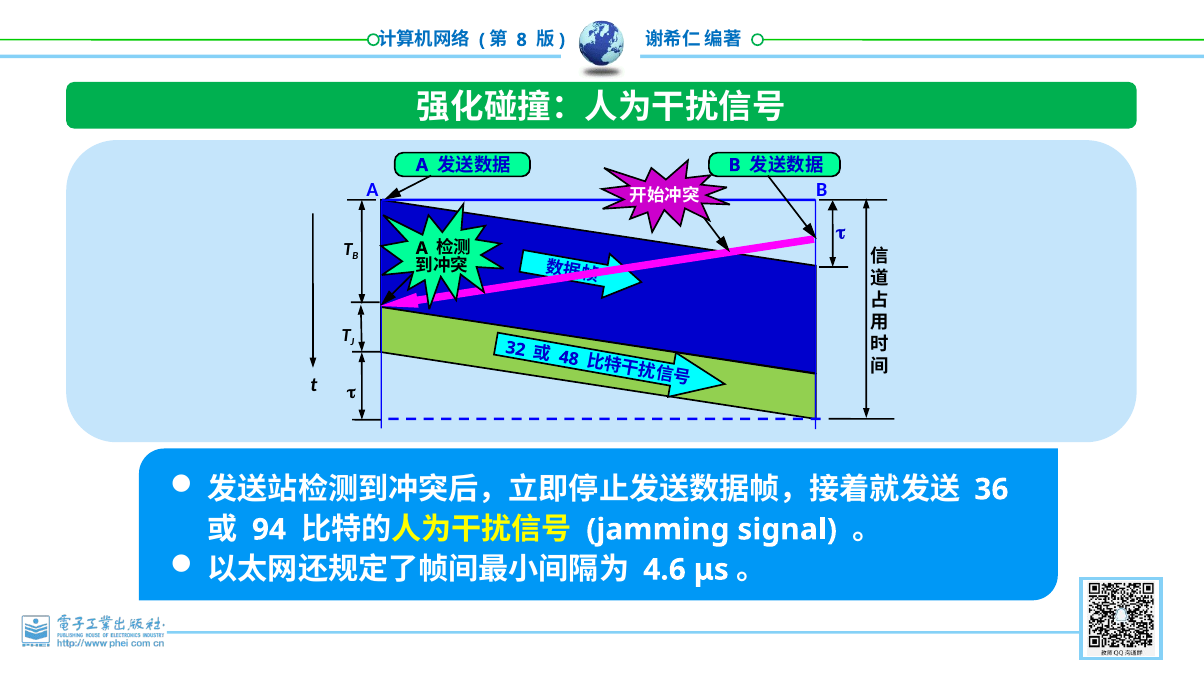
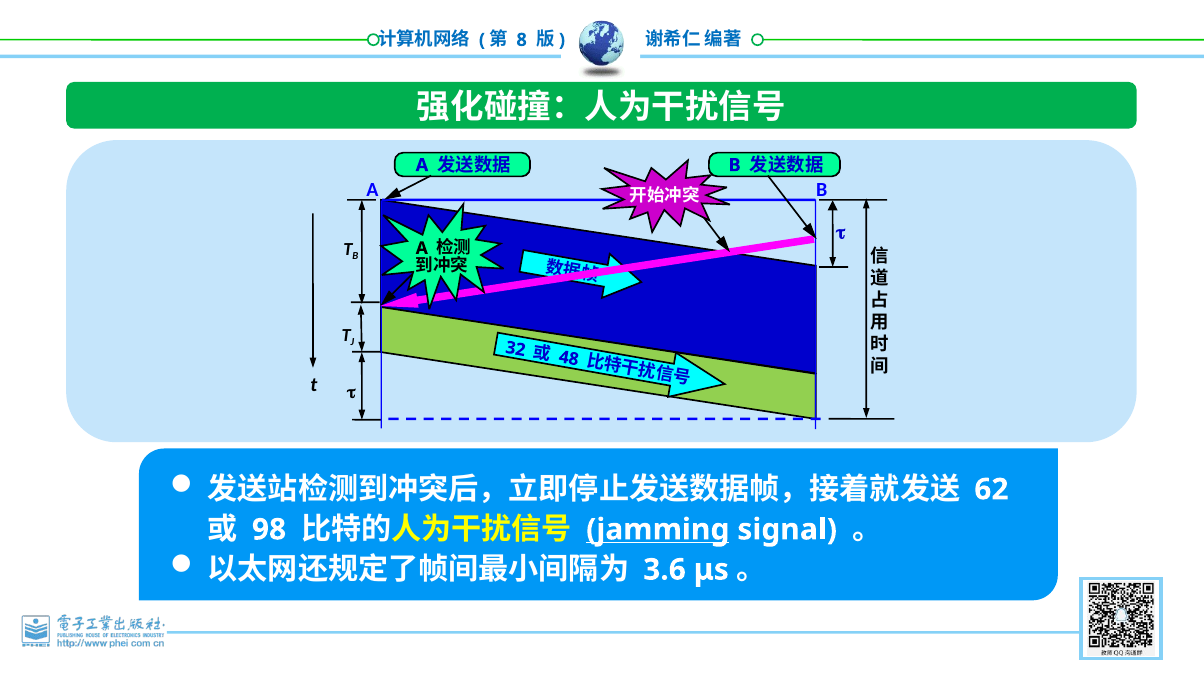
36: 36 -> 62 (991, 490)
94: 94 -> 98 (269, 530)
jamming underline: none -> present (658, 530)
4.6: 4.6 -> 3.6 (665, 570)
